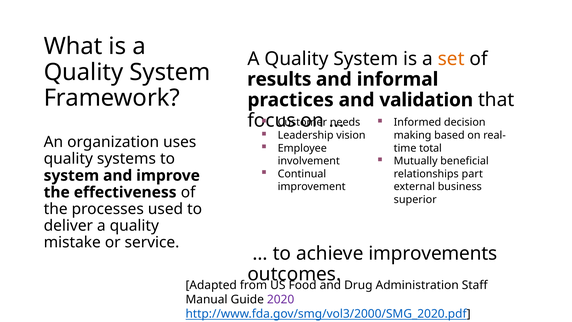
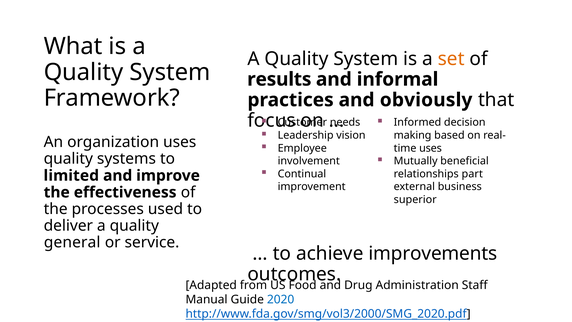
validation: validation -> obviously (426, 100)
total: total -> uses (430, 148)
system: system -> limited (71, 175)
mistake: mistake -> general (72, 242)
2020 colour: purple -> blue (281, 299)
